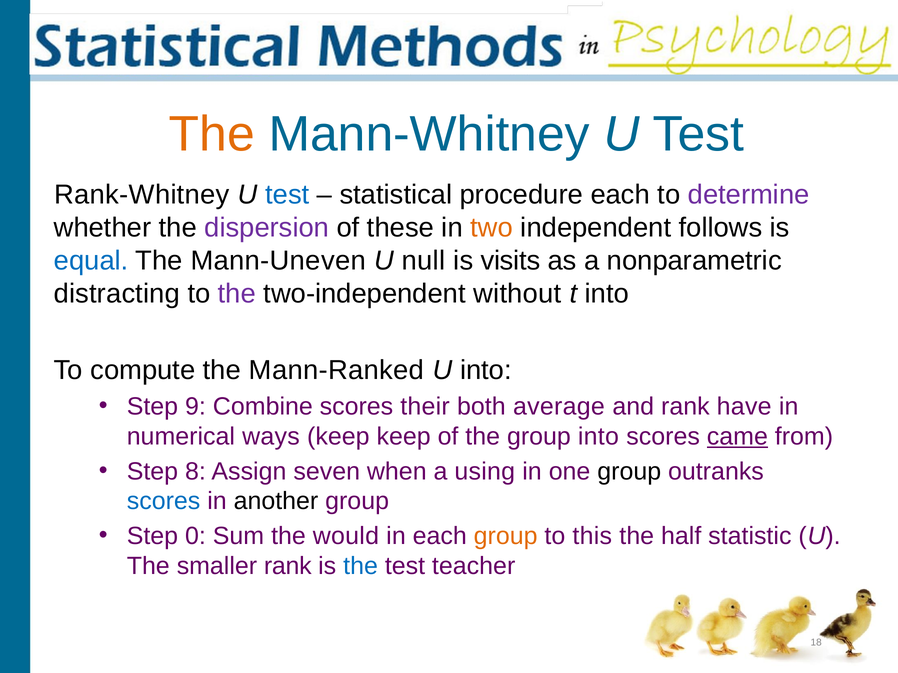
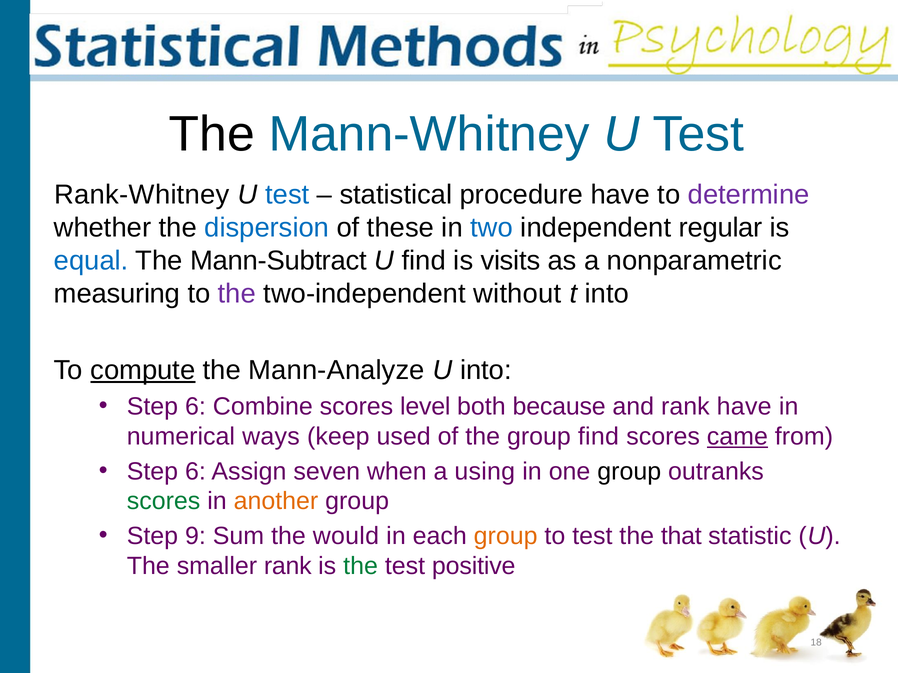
The colour: orange -> black (212, 134)
procedure each: each -> have (620, 195)
dispersion colour: purple -> blue (267, 228)
two colour: orange -> blue (492, 228)
follows: follows -> regular (721, 228)
Mann-Uneven: Mann-Uneven -> Mann-Subtract (279, 261)
U null: null -> find (424, 261)
distracting: distracting -> measuring (117, 294)
compute underline: none -> present (143, 371)
Mann-Ranked: Mann-Ranked -> Mann-Analyze (337, 371)
9: 9 -> 6 (195, 407)
their: their -> level (425, 407)
average: average -> because (559, 407)
keep keep: keep -> used (404, 437)
group into: into -> find (598, 437)
8: 8 -> 6 (195, 472)
scores colour: blue -> green (164, 502)
another colour: black -> orange (276, 502)
0: 0 -> 9 (195, 537)
to this: this -> test (592, 537)
half: half -> that (681, 537)
the colour: blue -> green (361, 566)
teacher: teacher -> positive (474, 566)
